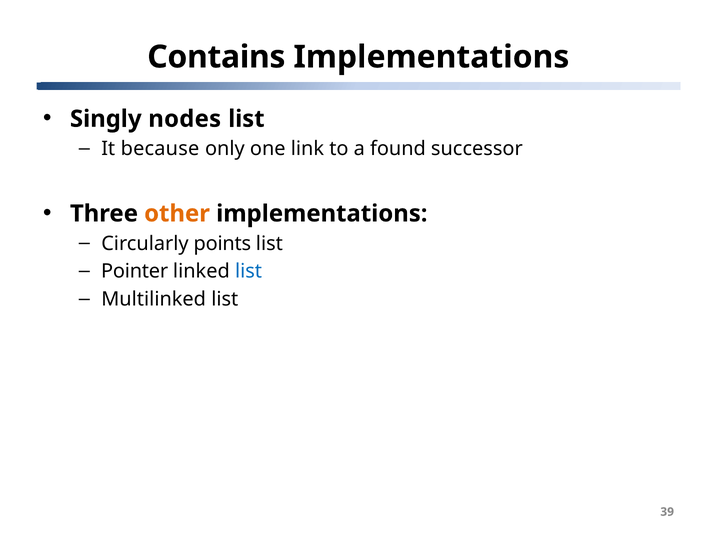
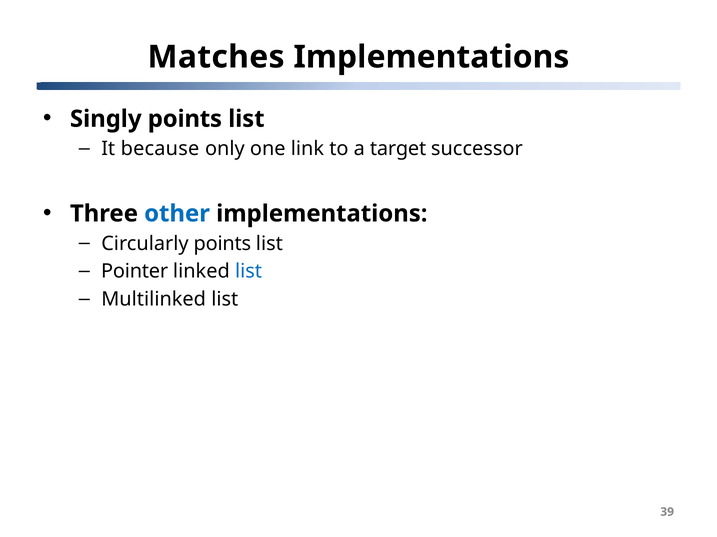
Contains: Contains -> Matches (216, 57)
Singly nodes: nodes -> points (185, 119)
found: found -> target (398, 149)
other colour: orange -> blue (177, 214)
